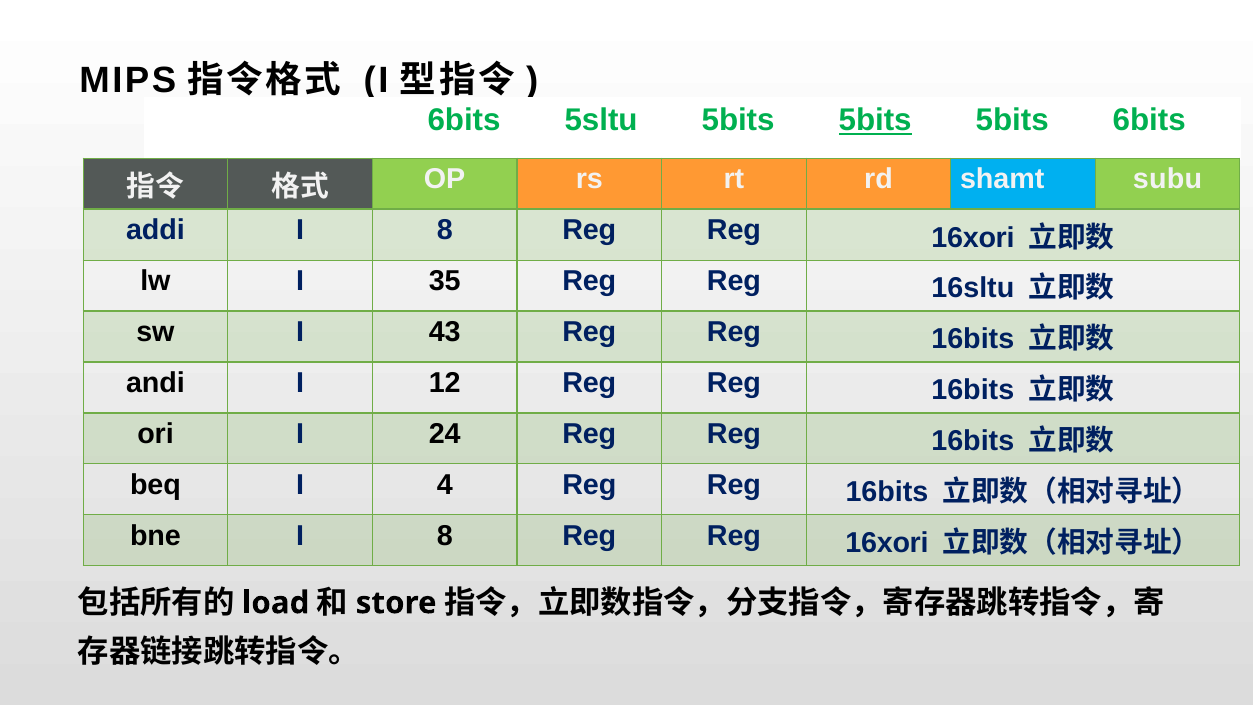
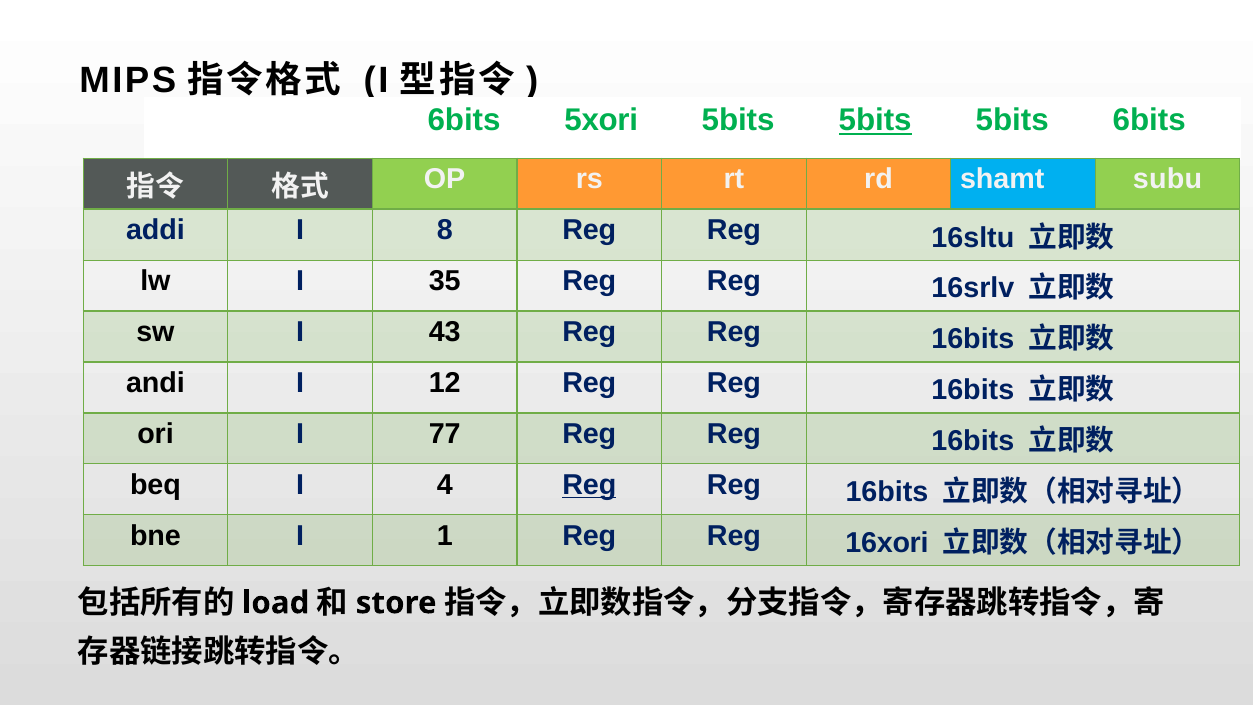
5sltu: 5sltu -> 5xori (601, 120)
16xori: 16xori -> 16sltu (973, 237)
16sltu: 16sltu -> 16srlv (973, 288)
24: 24 -> 77 (445, 434)
Reg underline: none -> present (589, 485)
bne I 8: 8 -> 1 (445, 536)
